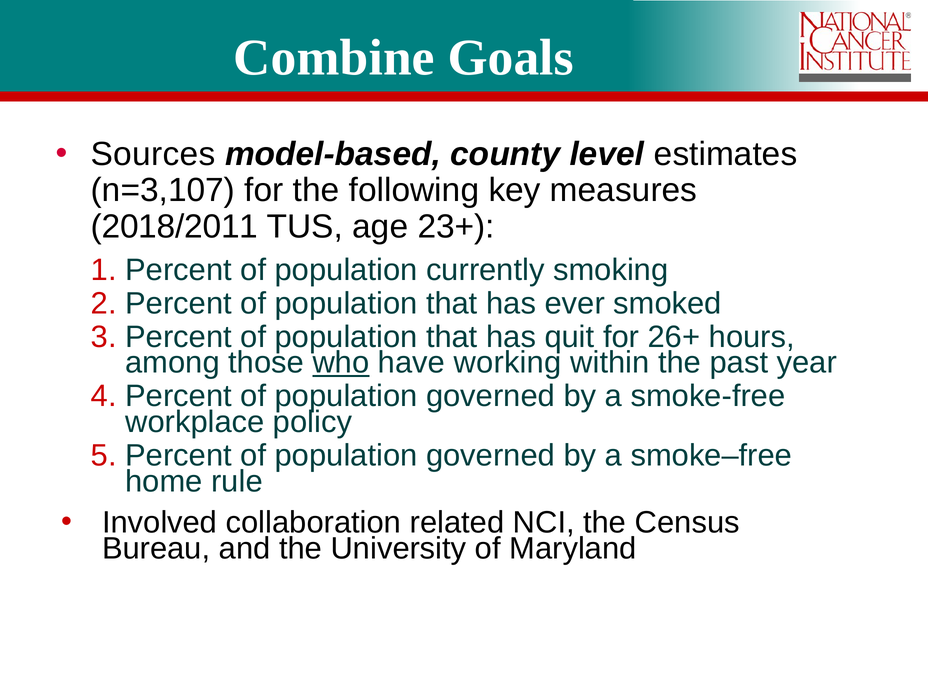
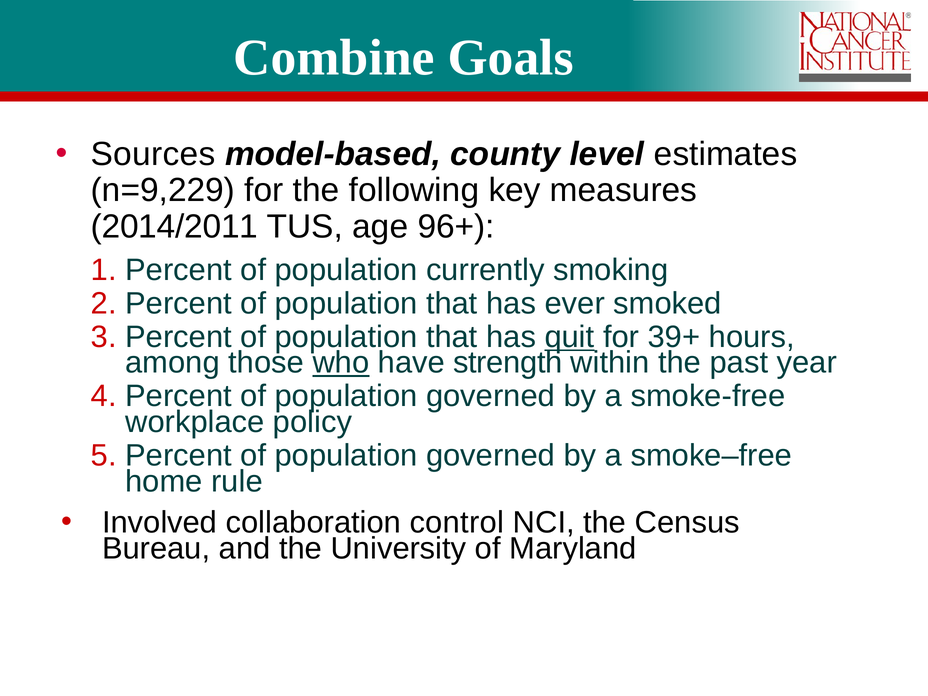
n=3,107: n=3,107 -> n=9,229 (163, 190)
2018/2011: 2018/2011 -> 2014/2011 (174, 227)
23+: 23+ -> 96+ (456, 227)
quit underline: none -> present (570, 337)
26+: 26+ -> 39+ (674, 337)
working: working -> strength (508, 363)
related: related -> control (457, 523)
